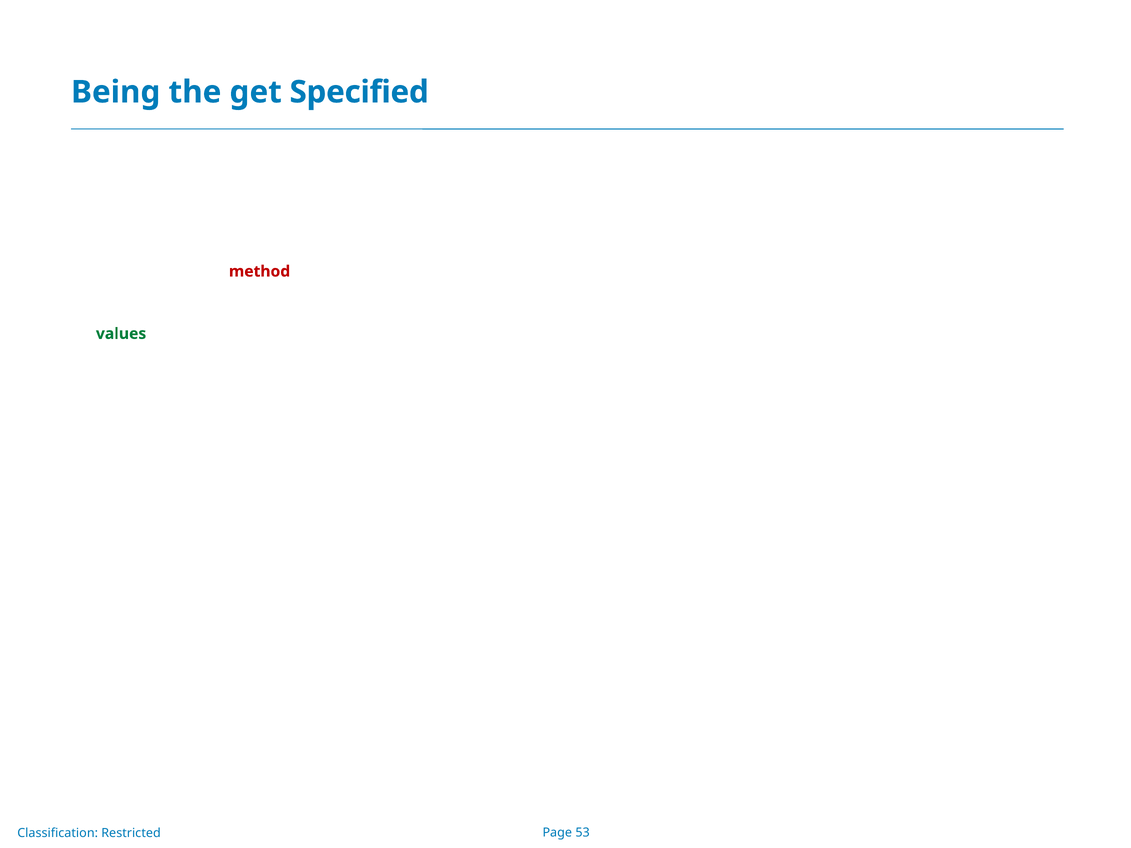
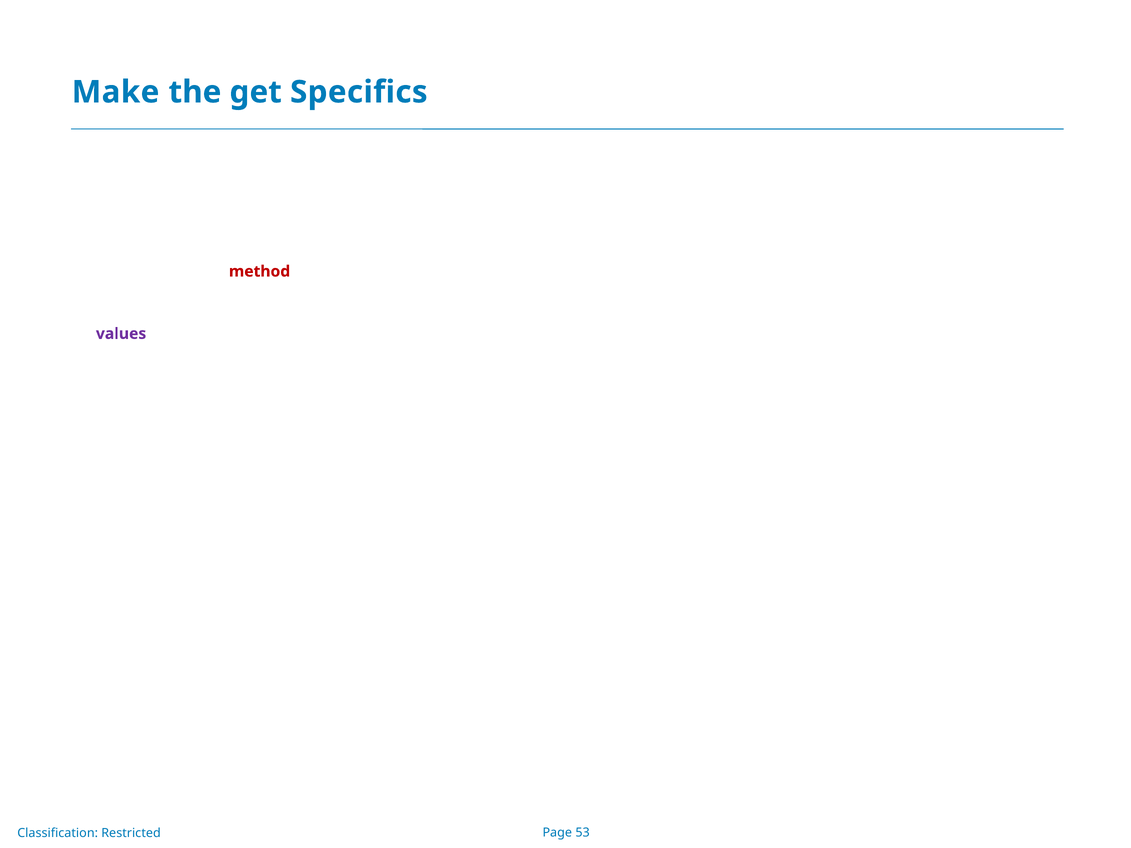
Being: Being -> Make (116, 92)
Specified: Specified -> Specifics (359, 92)
values colour: green -> purple (121, 334)
